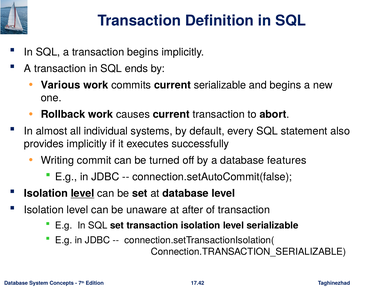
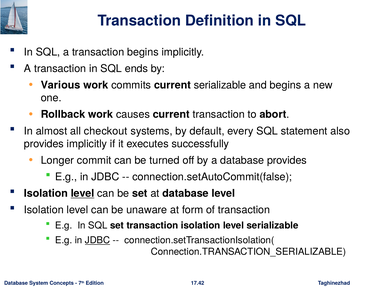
individual: individual -> checkout (106, 131)
Writing: Writing -> Longer (57, 160)
database features: features -> provides (287, 160)
after: after -> form (193, 210)
JDBC underline: none -> present (97, 240)
